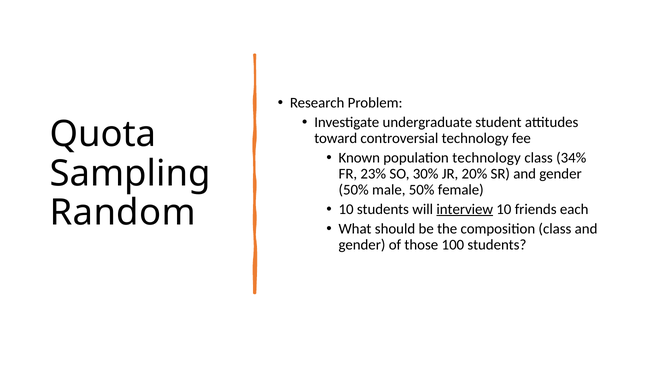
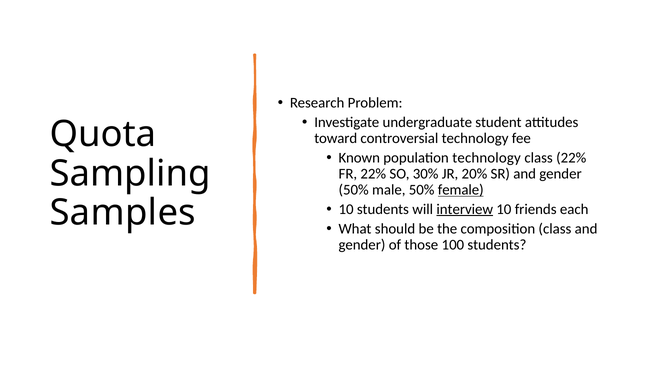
class 34%: 34% -> 22% (571, 158)
FR 23%: 23% -> 22% (373, 174)
female underline: none -> present (461, 190)
Random: Random -> Samples (123, 213)
